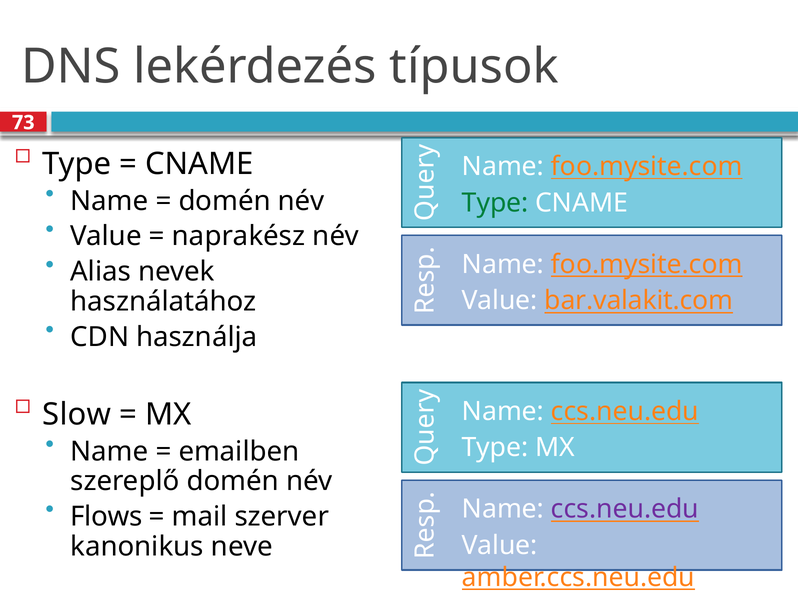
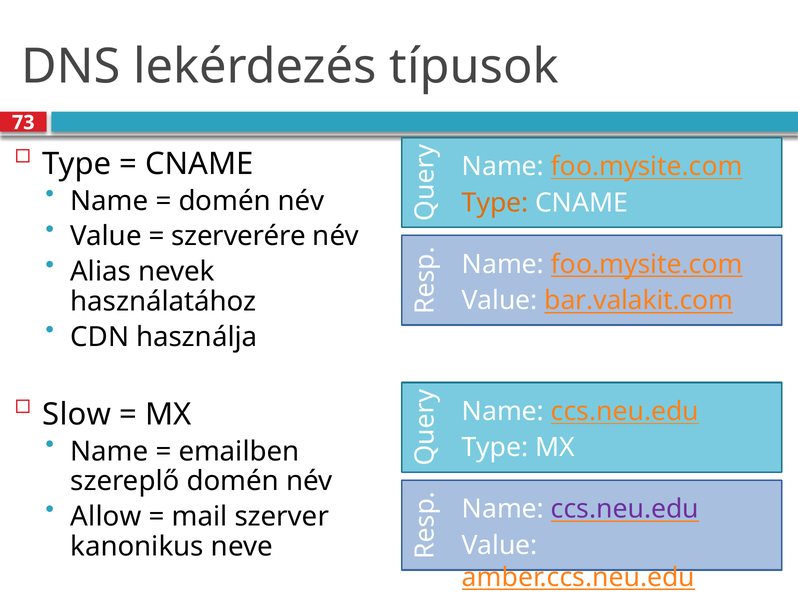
Type colour: green -> orange (495, 203)
naprakész: naprakész -> szerverére (239, 237)
Flows: Flows -> Allow (106, 517)
